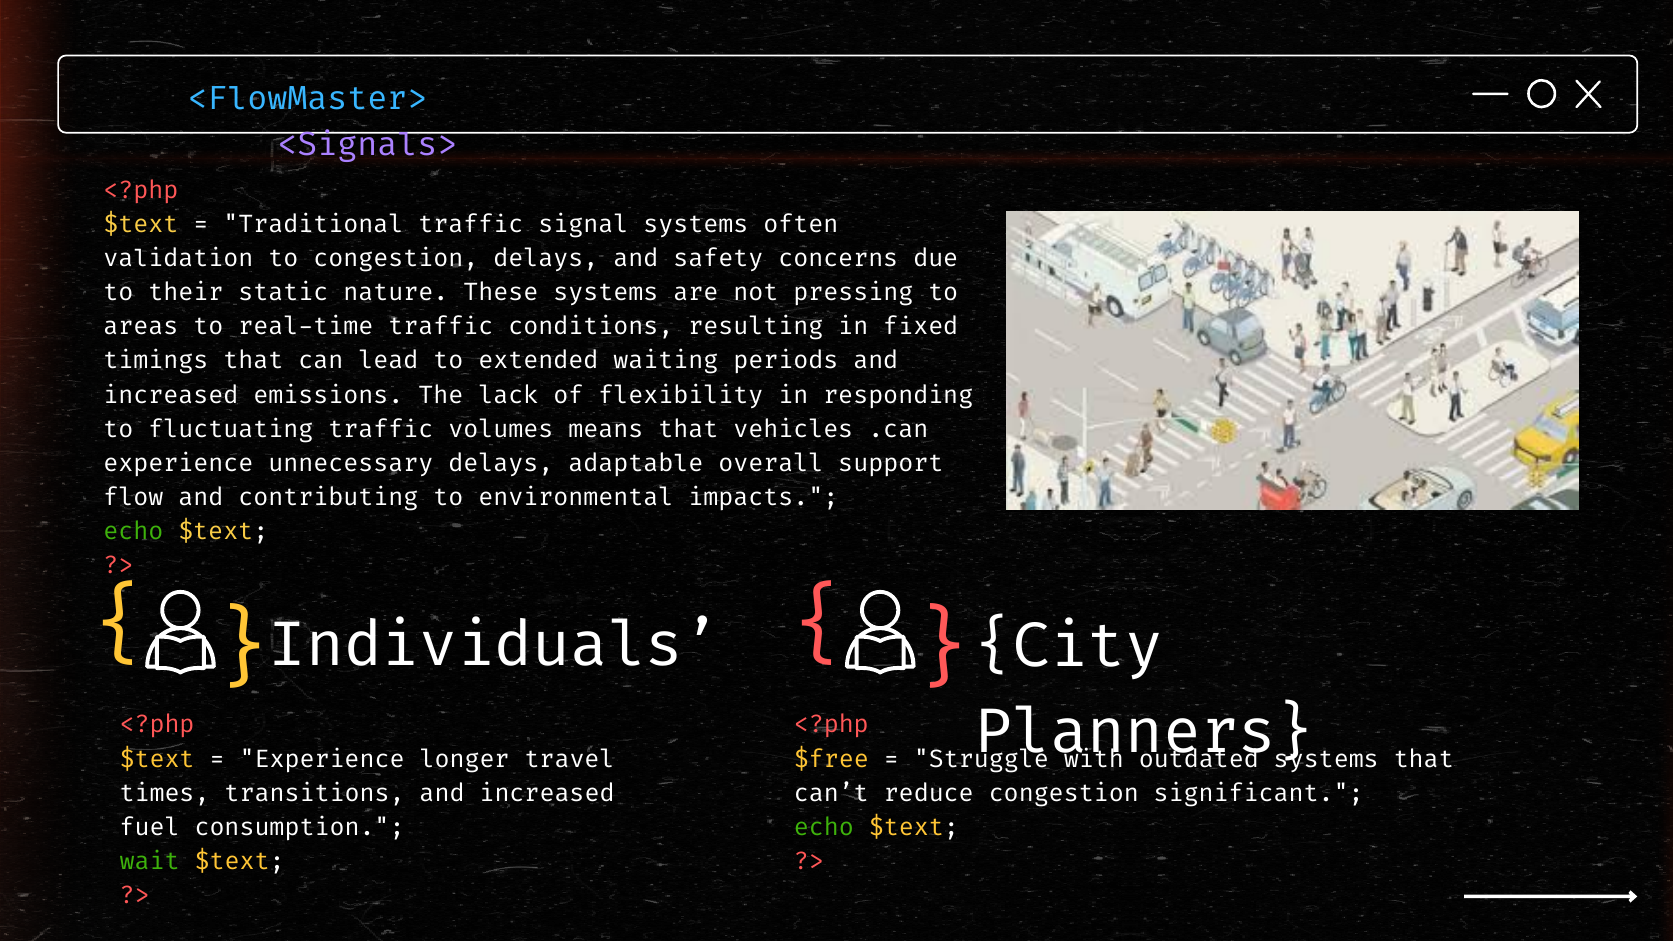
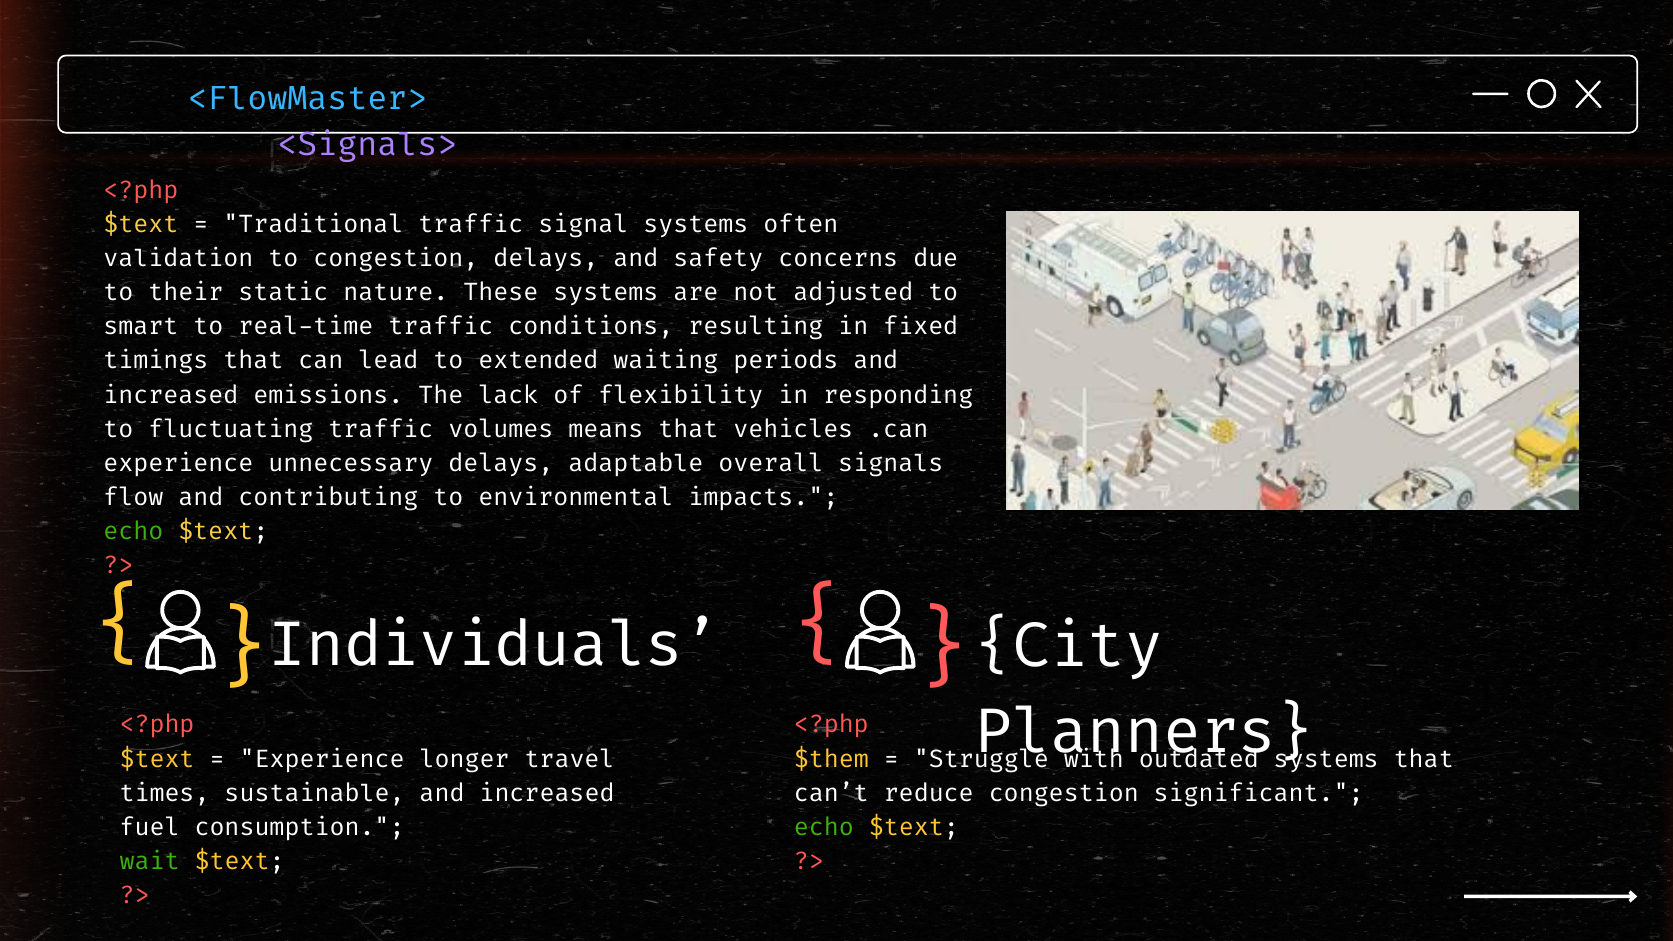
pressing: pressing -> adjusted (853, 293)
areas: areas -> smart (141, 327)
support: support -> signals (891, 463)
$free: $free -> $them (831, 759)
transitions: transitions -> sustainable (315, 793)
